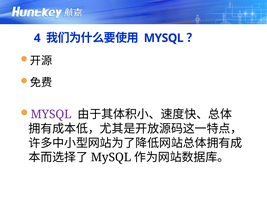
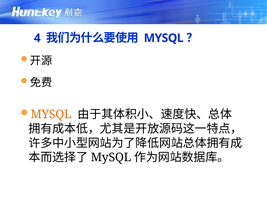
MYSQL colour: purple -> orange (51, 114)
